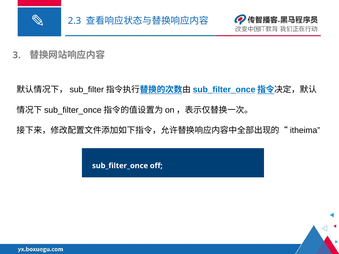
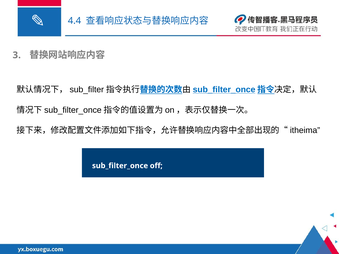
2.3: 2.3 -> 4.4 (74, 21)
